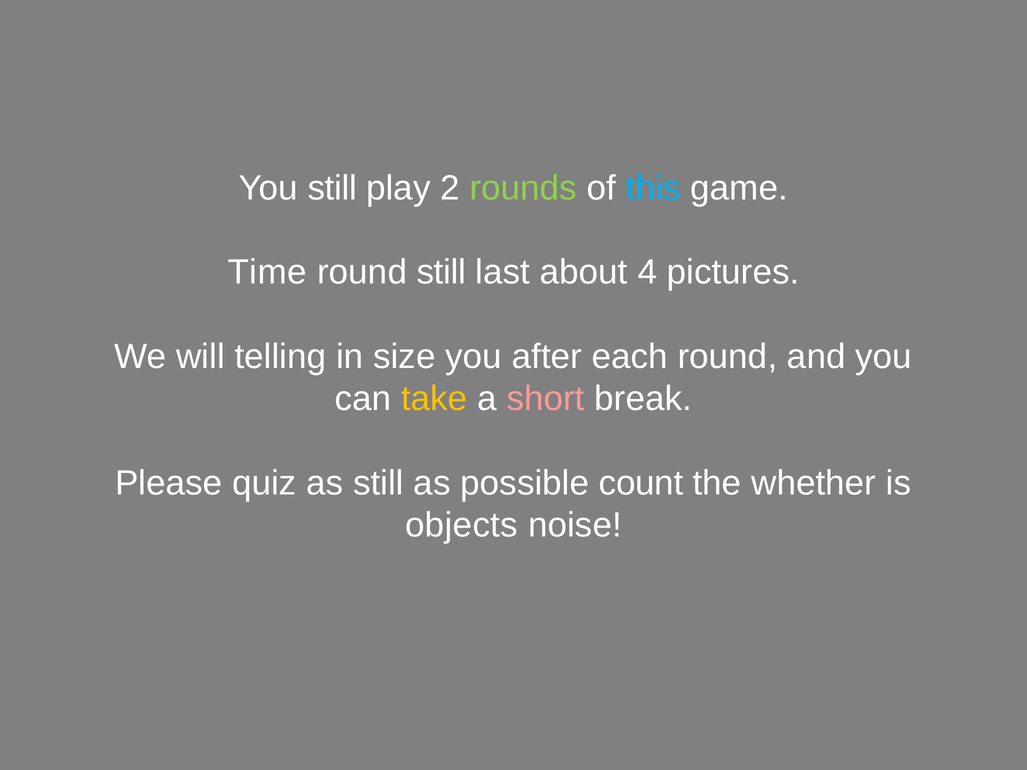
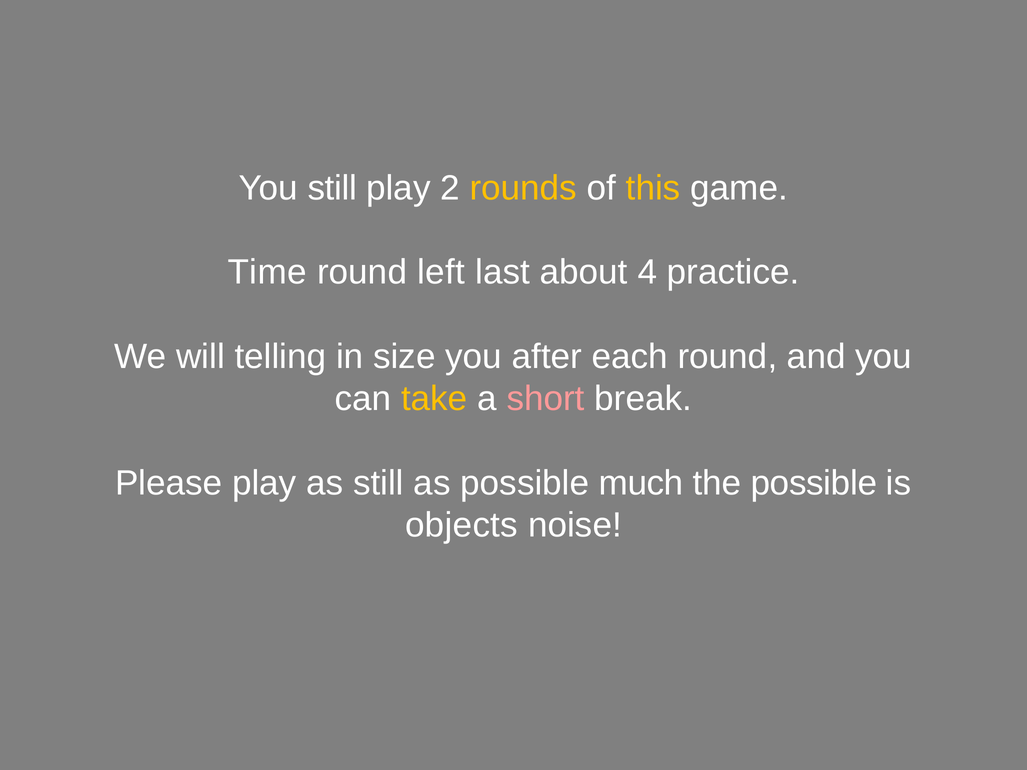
rounds colour: light green -> yellow (523, 188)
this colour: light blue -> yellow (653, 188)
round still: still -> left (441, 272)
pictures: pictures -> practice (733, 272)
Please quiz: quiz -> play (264, 483)
count: count -> much (641, 483)
the whether: whether -> possible (814, 483)
